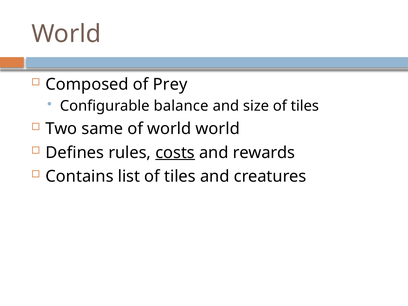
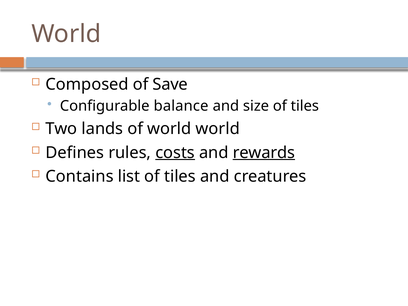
Prey: Prey -> Save (170, 84)
same: same -> lands (102, 129)
rewards underline: none -> present (264, 153)
